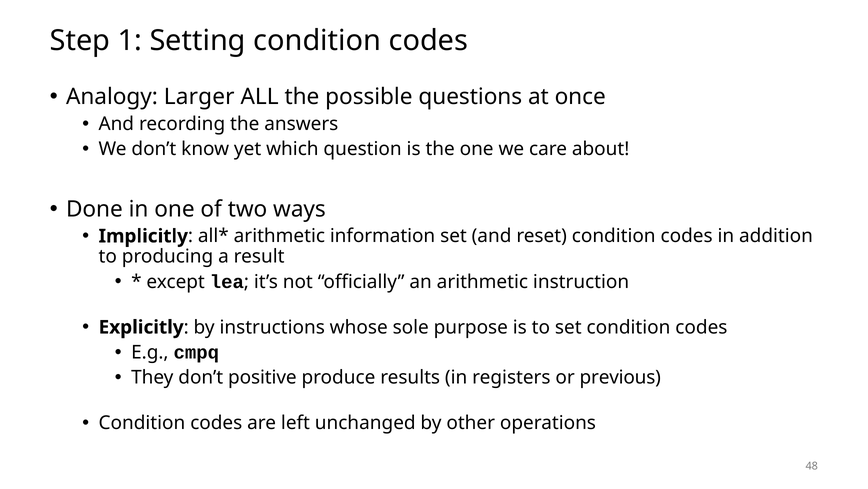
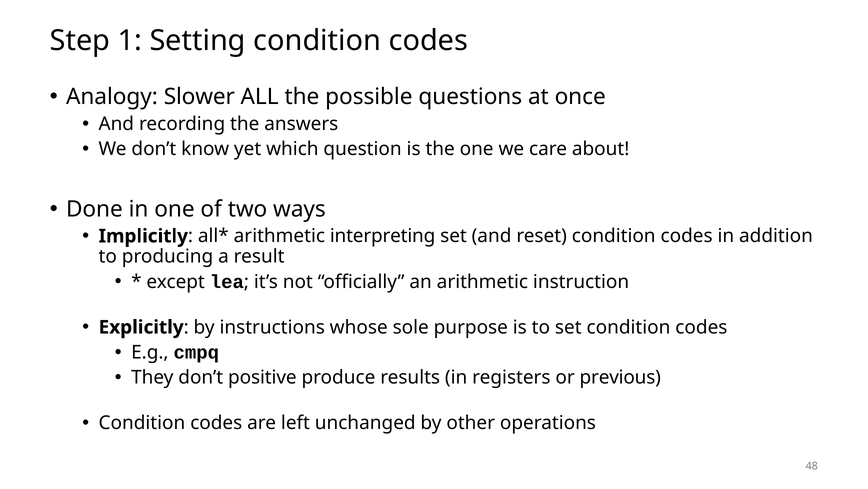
Larger: Larger -> Slower (199, 97)
information: information -> interpreting (383, 236)
